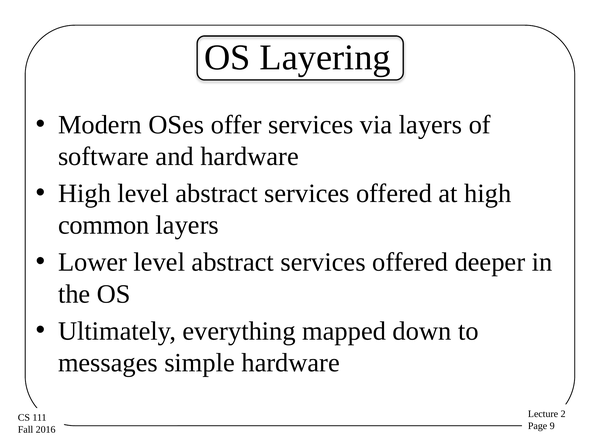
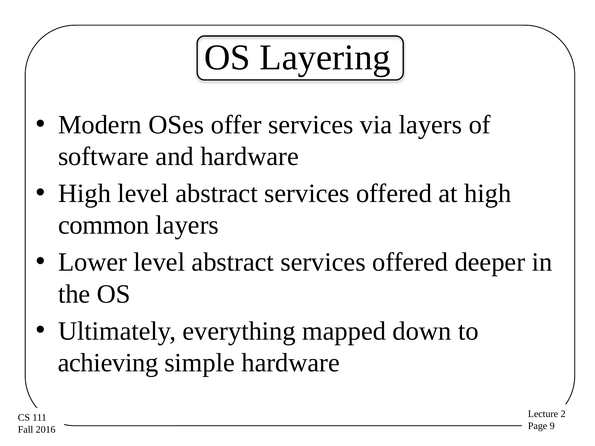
messages: messages -> achieving (108, 363)
